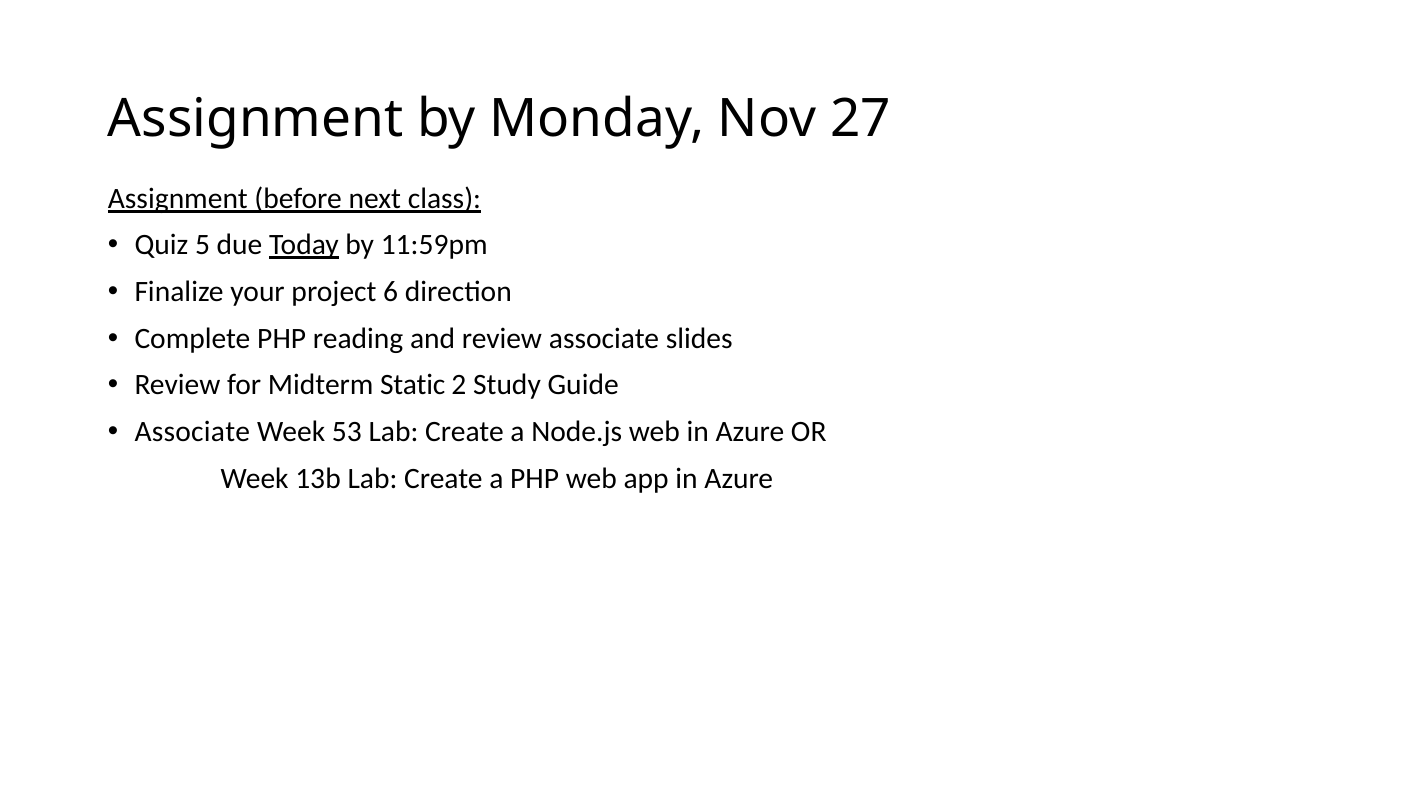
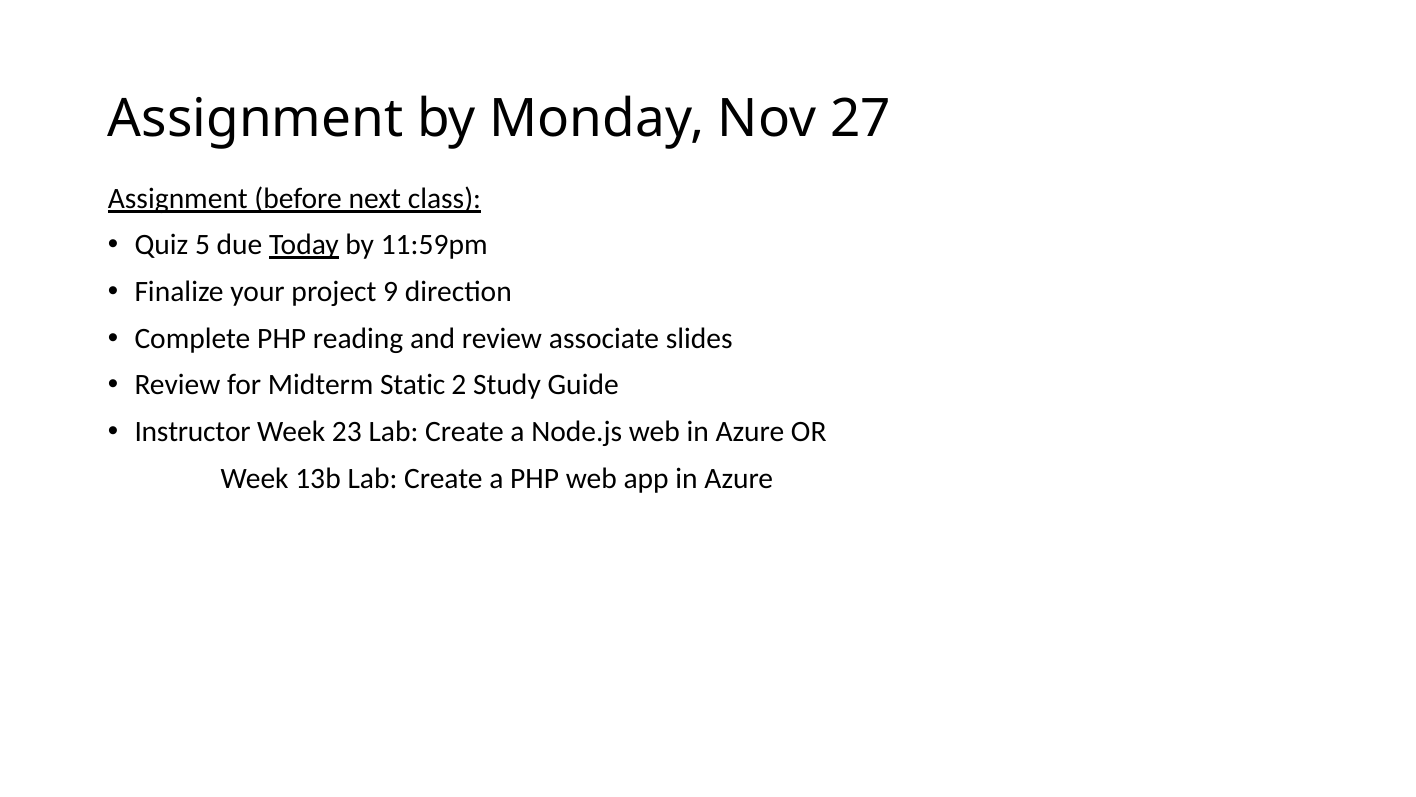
6: 6 -> 9 (391, 292)
Associate: Associate -> Instructor (193, 432)
53: 53 -> 23 (347, 432)
